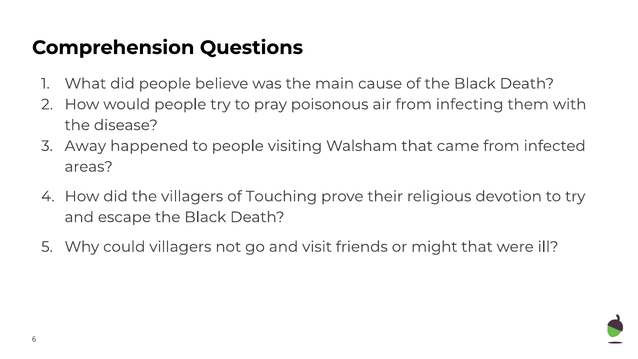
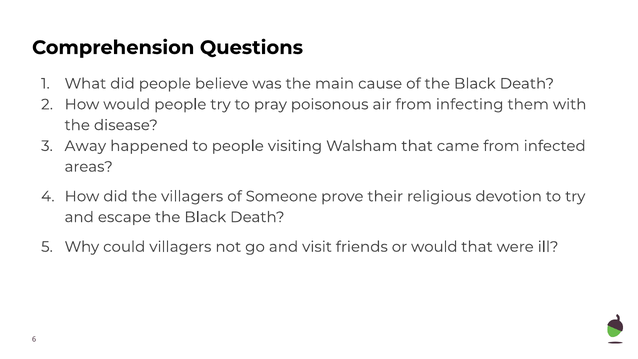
Touching: Touching -> Someone (281, 196)
or might: might -> would (434, 247)
